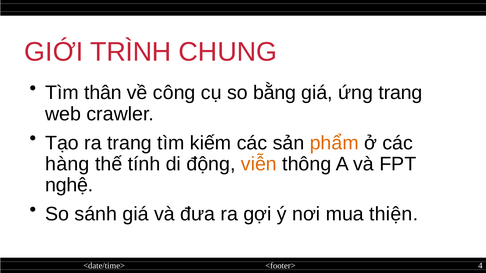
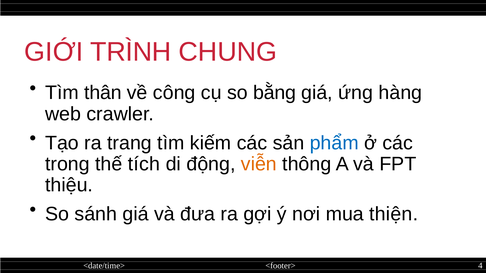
ứng trang: trang -> hàng (400, 93)
phẩm colour: orange -> blue (334, 143)
hàng: hàng -> trong (67, 164)
tính: tính -> tích (144, 164)
nghệ: nghệ -> thiệu (69, 185)
